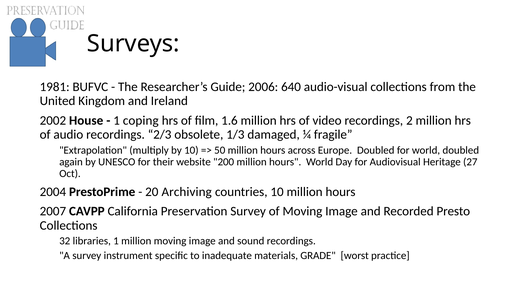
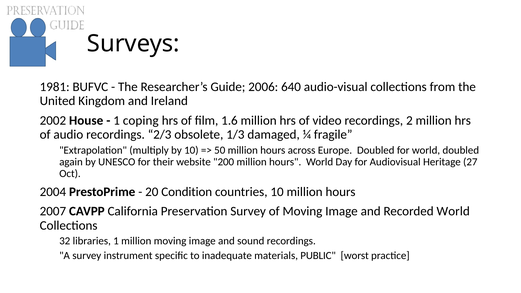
Archiving: Archiving -> Condition (187, 192)
Recorded Presto: Presto -> World (453, 211)
GRADE: GRADE -> PUBLIC (318, 255)
